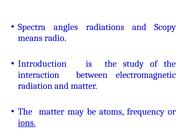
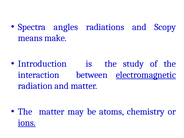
radio: radio -> make (55, 38)
electromagnetic underline: none -> present (146, 75)
frequency: frequency -> chemistry (146, 112)
